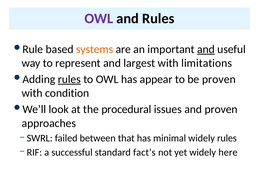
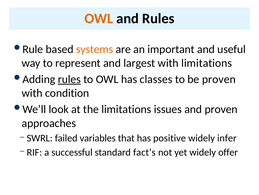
OWL colour: purple -> orange (99, 18)
and underline: present -> none (206, 49)
appear: appear -> classes (156, 79)
the procedural: procedural -> limitations (126, 109)
between: between -> variables (98, 138)
minimal: minimal -> positive (170, 138)
widely rules: rules -> infer (227, 138)
here: here -> offer (228, 152)
